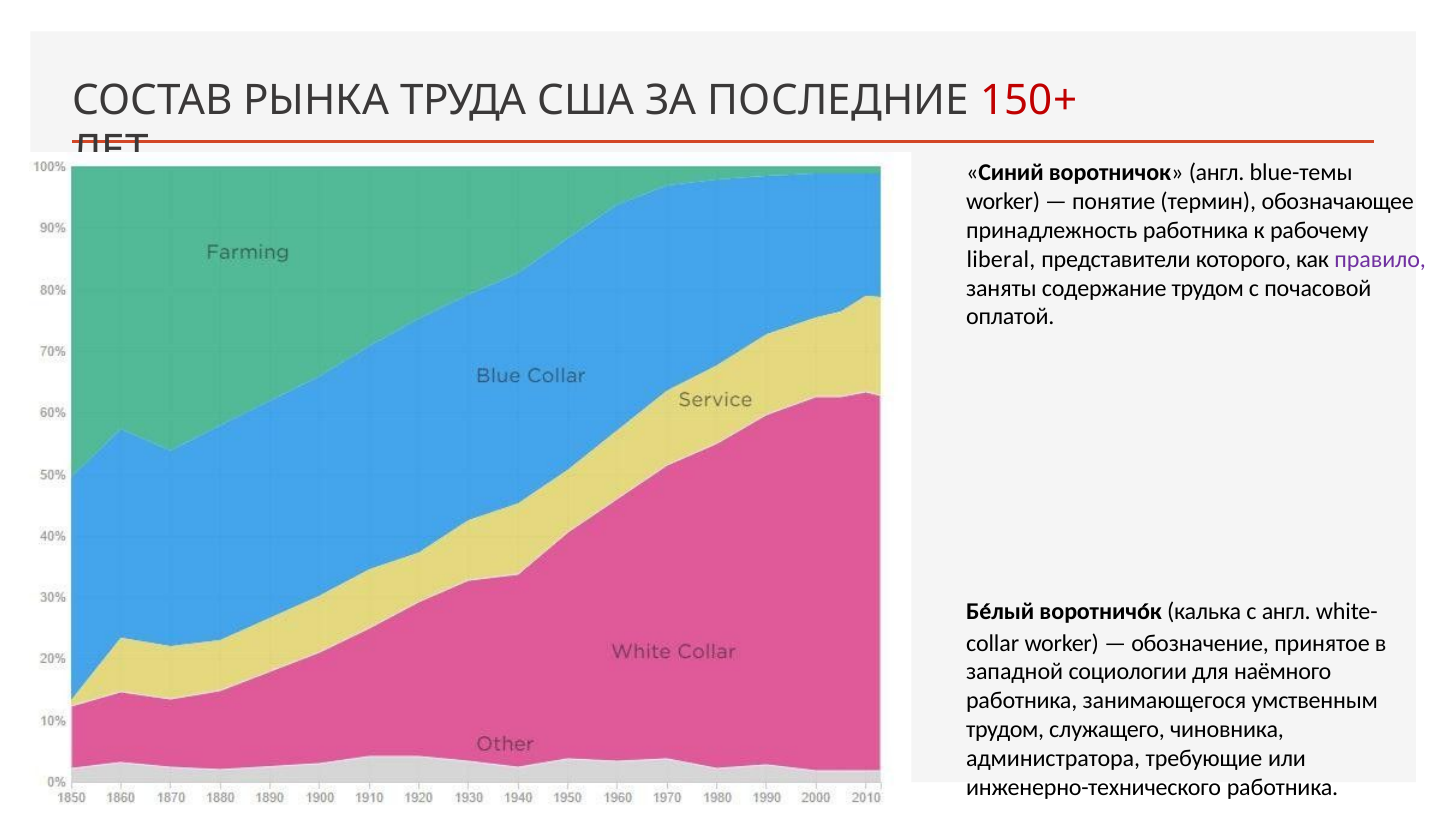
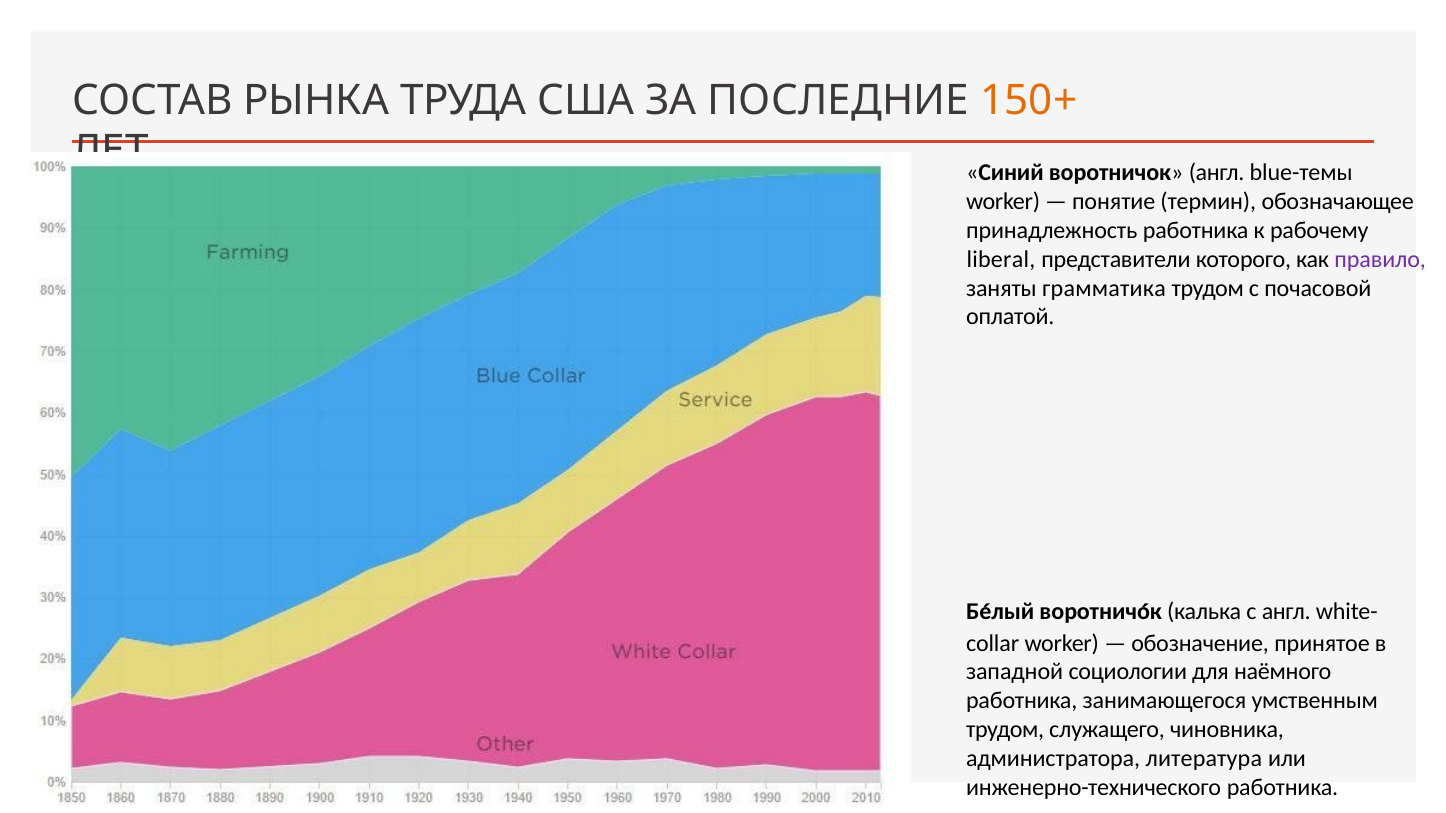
150+ colour: red -> orange (1029, 100)
содержание: содержание -> грамматика (1104, 288)
требующие: требующие -> литература (1204, 759)
